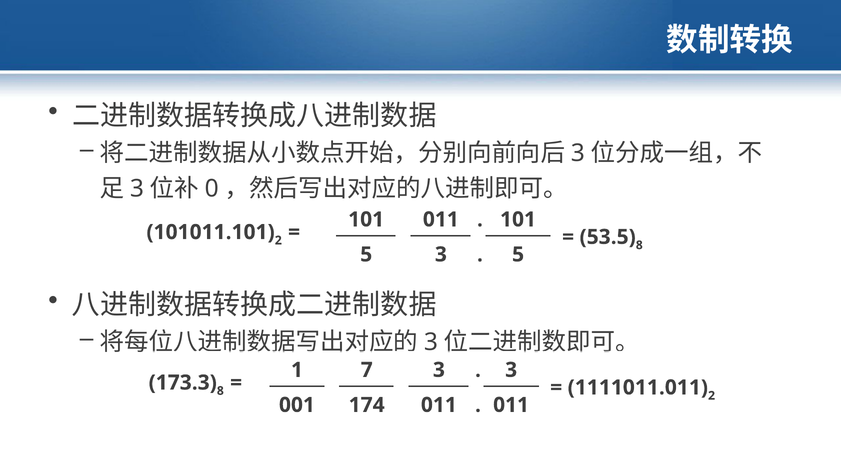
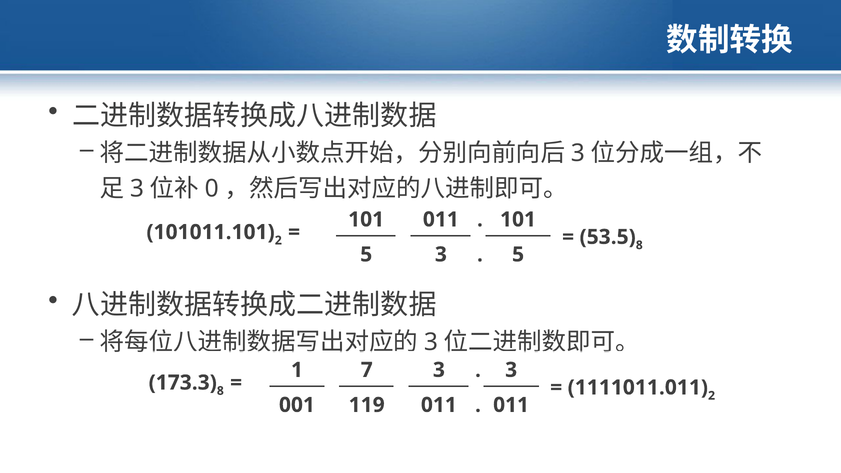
174: 174 -> 119 (367, 405)
